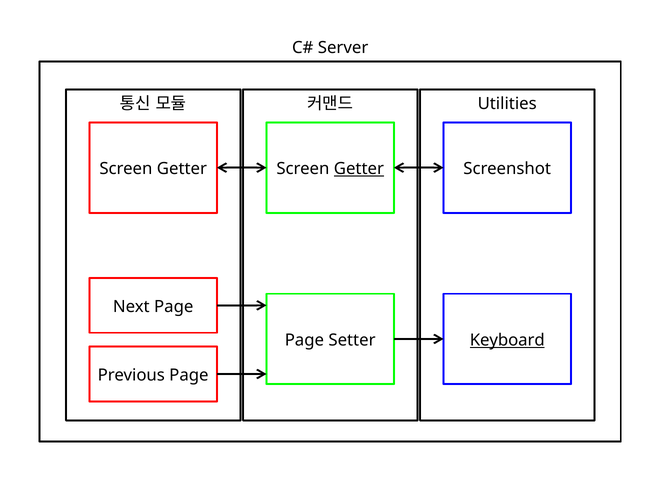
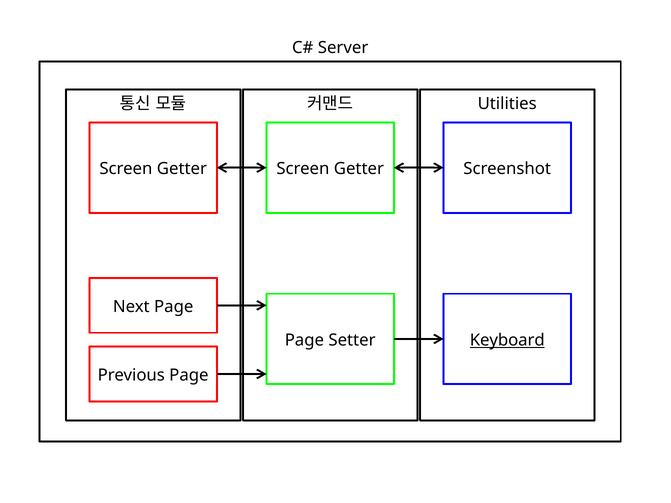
Getter underline: present -> none (359, 169)
